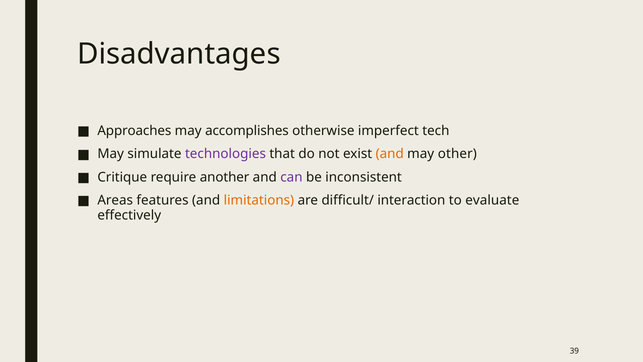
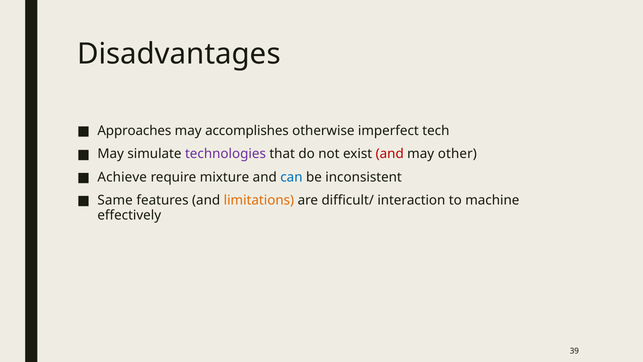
and colour: orange -> red (390, 154)
Critique: Critique -> Achieve (122, 177)
another: another -> mixture (225, 177)
can colour: purple -> blue (291, 177)
Areas: Areas -> Same (115, 200)
evaluate: evaluate -> machine (492, 200)
